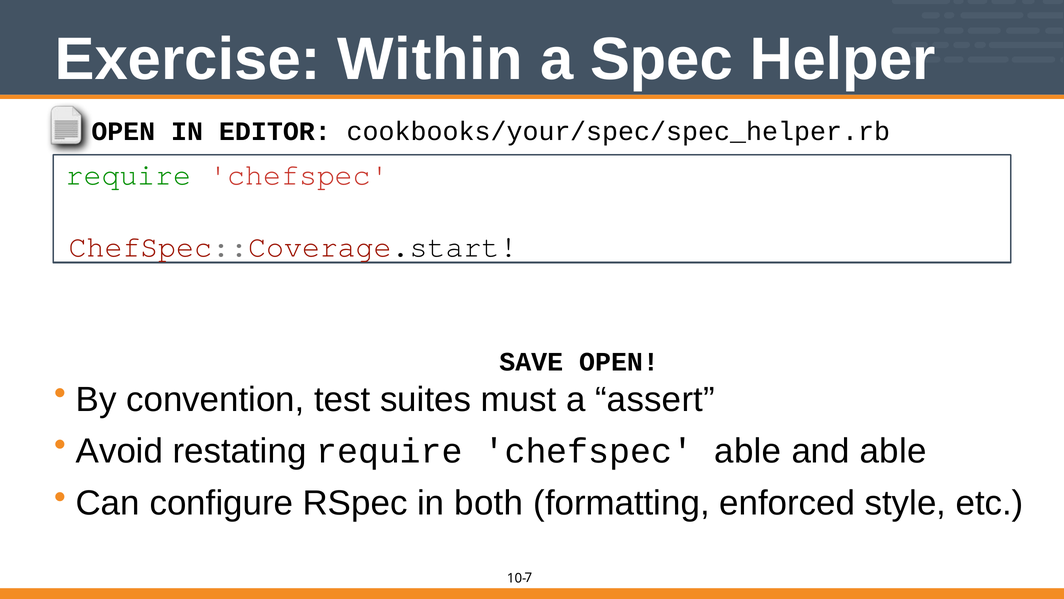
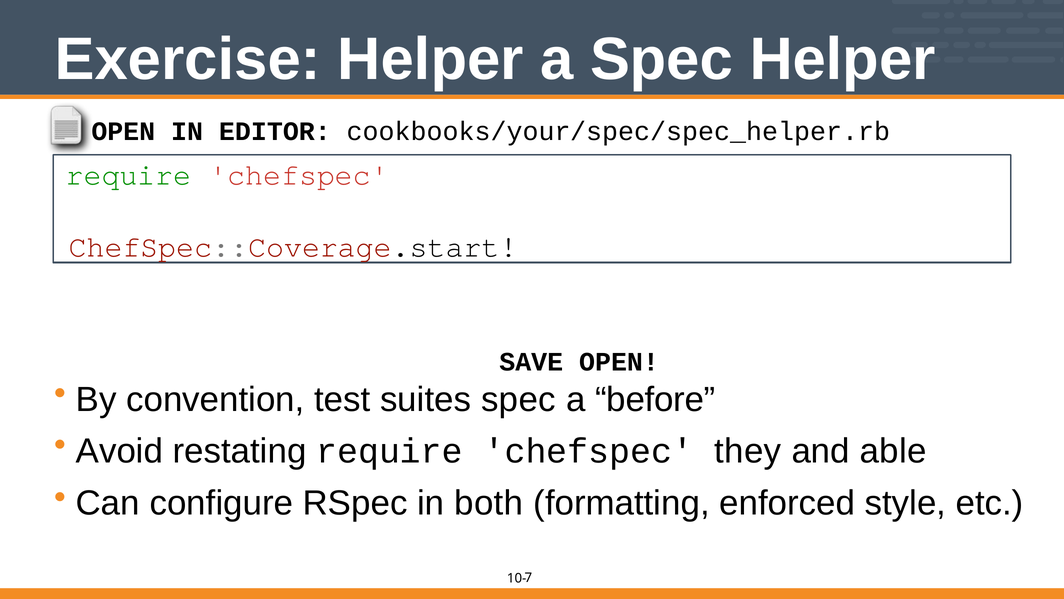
Exercise Within: Within -> Helper (431, 59)
suites must: must -> spec (518, 399)
assert: assert -> before (655, 399)
chefspec able: able -> they (748, 451)
